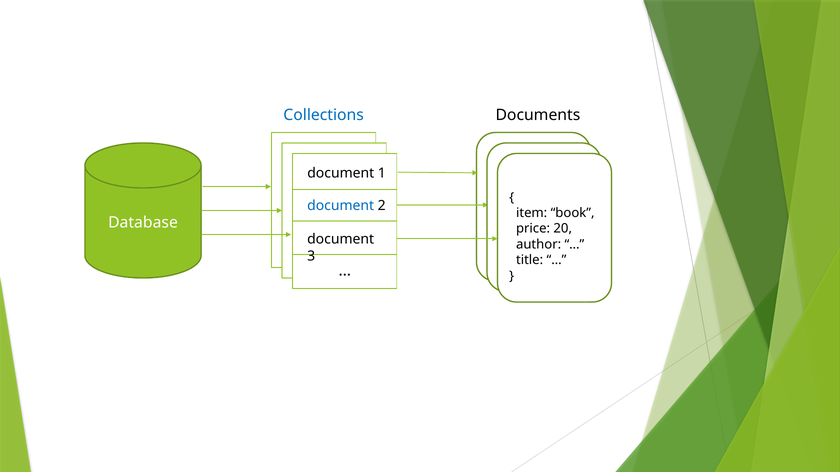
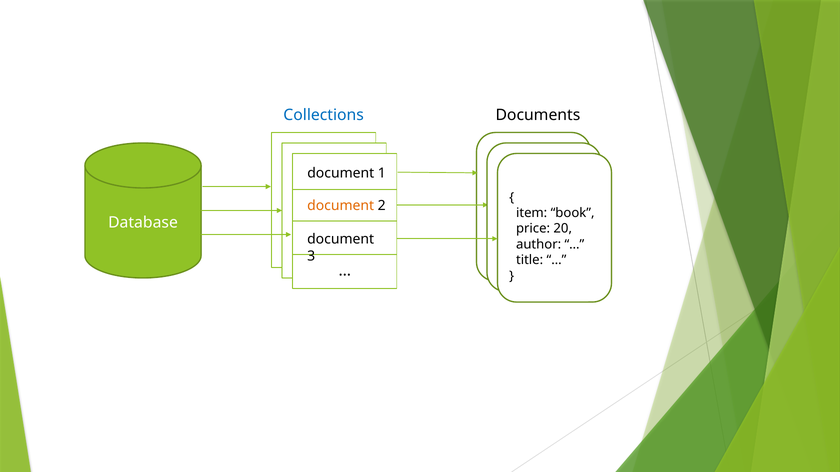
document colour: blue -> orange (341, 206)
